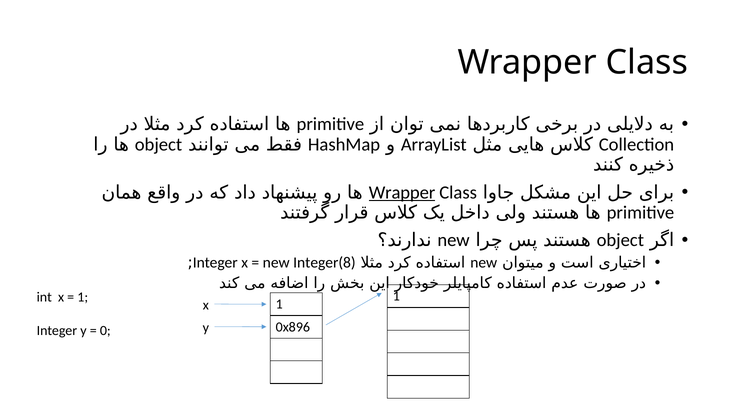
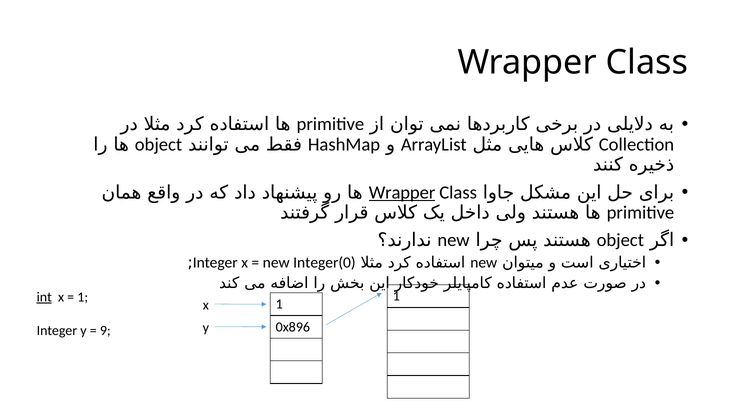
Integer(8: Integer(8 -> Integer(0 (324, 263)
int underline: none -> present (44, 297)
0: 0 -> 9 (105, 330)
